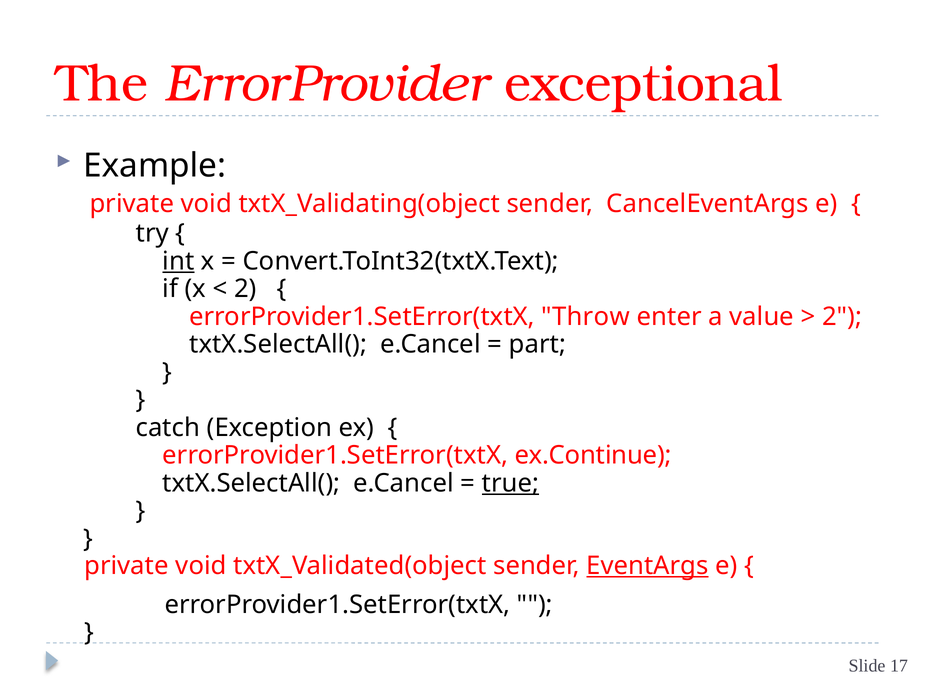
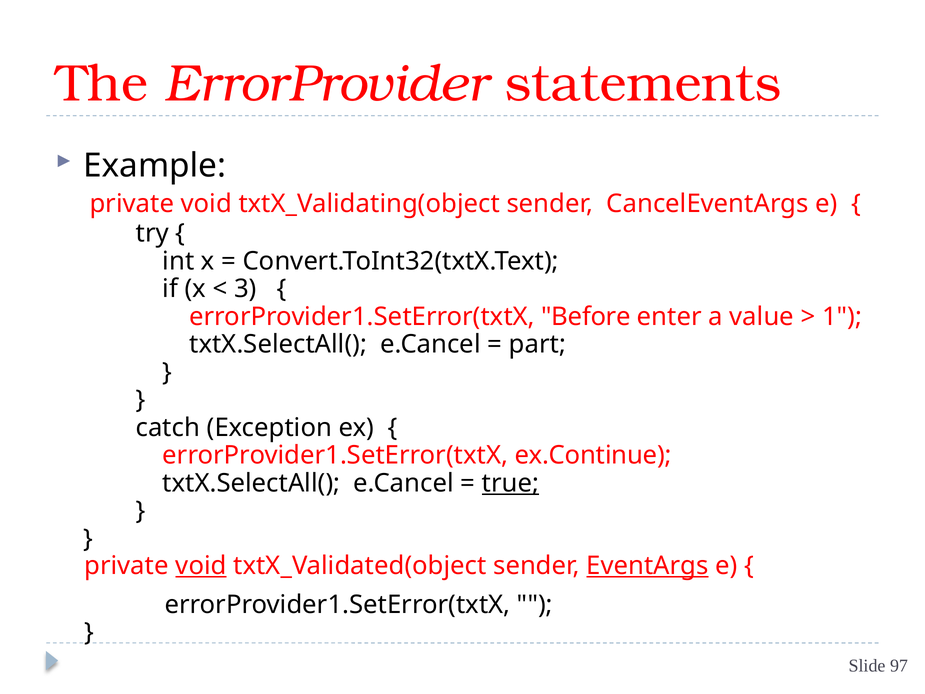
exceptional: exceptional -> statements (643, 84)
int underline: present -> none (178, 261)
2: 2 -> 3 (245, 289)
Throw: Throw -> Before (586, 316)
2: 2 -> 1 (842, 316)
void underline: none -> present (201, 566)
17: 17 -> 97 (899, 666)
